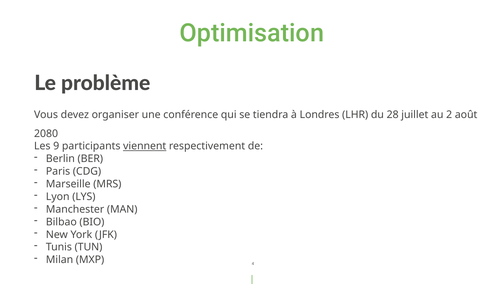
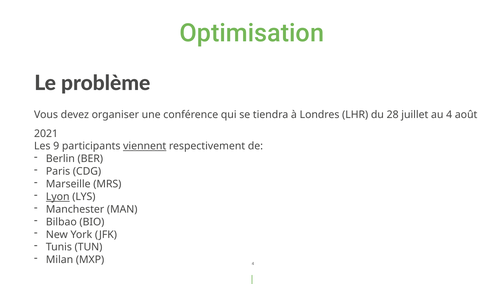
au 2: 2 -> 4 (449, 114)
2080: 2080 -> 2021 (46, 133)
Lyon underline: none -> present (58, 196)
